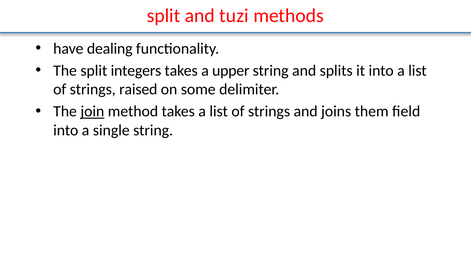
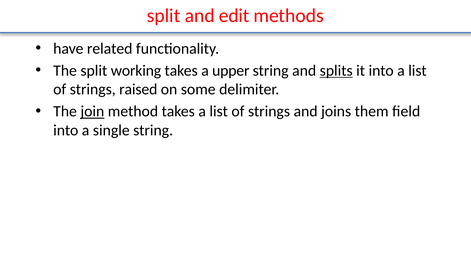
tuzi: tuzi -> edit (234, 16)
dealing: dealing -> related (110, 49)
integers: integers -> working (136, 71)
splits underline: none -> present (336, 71)
